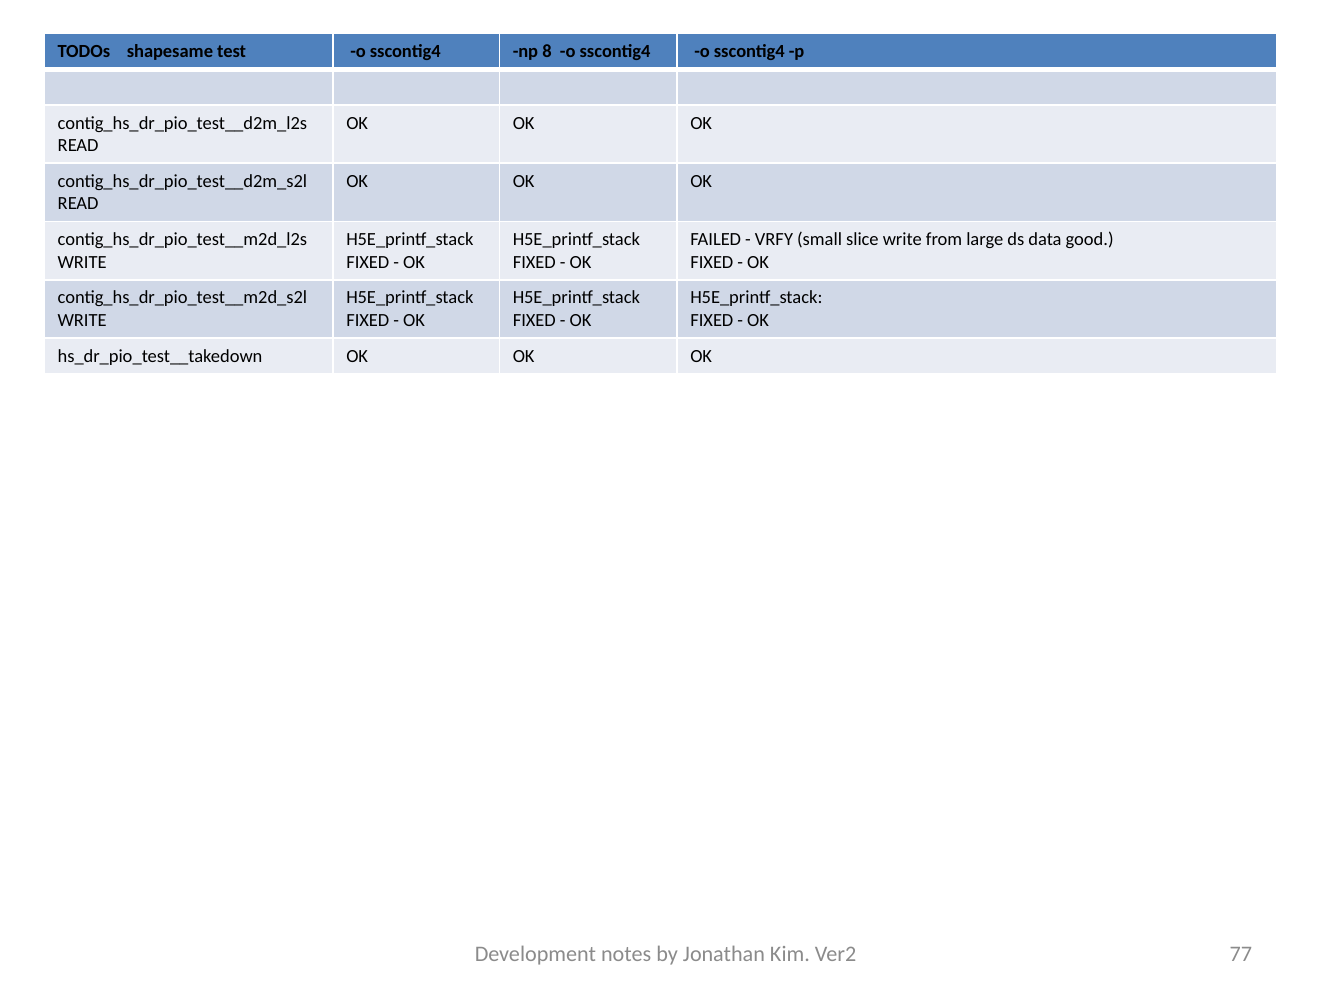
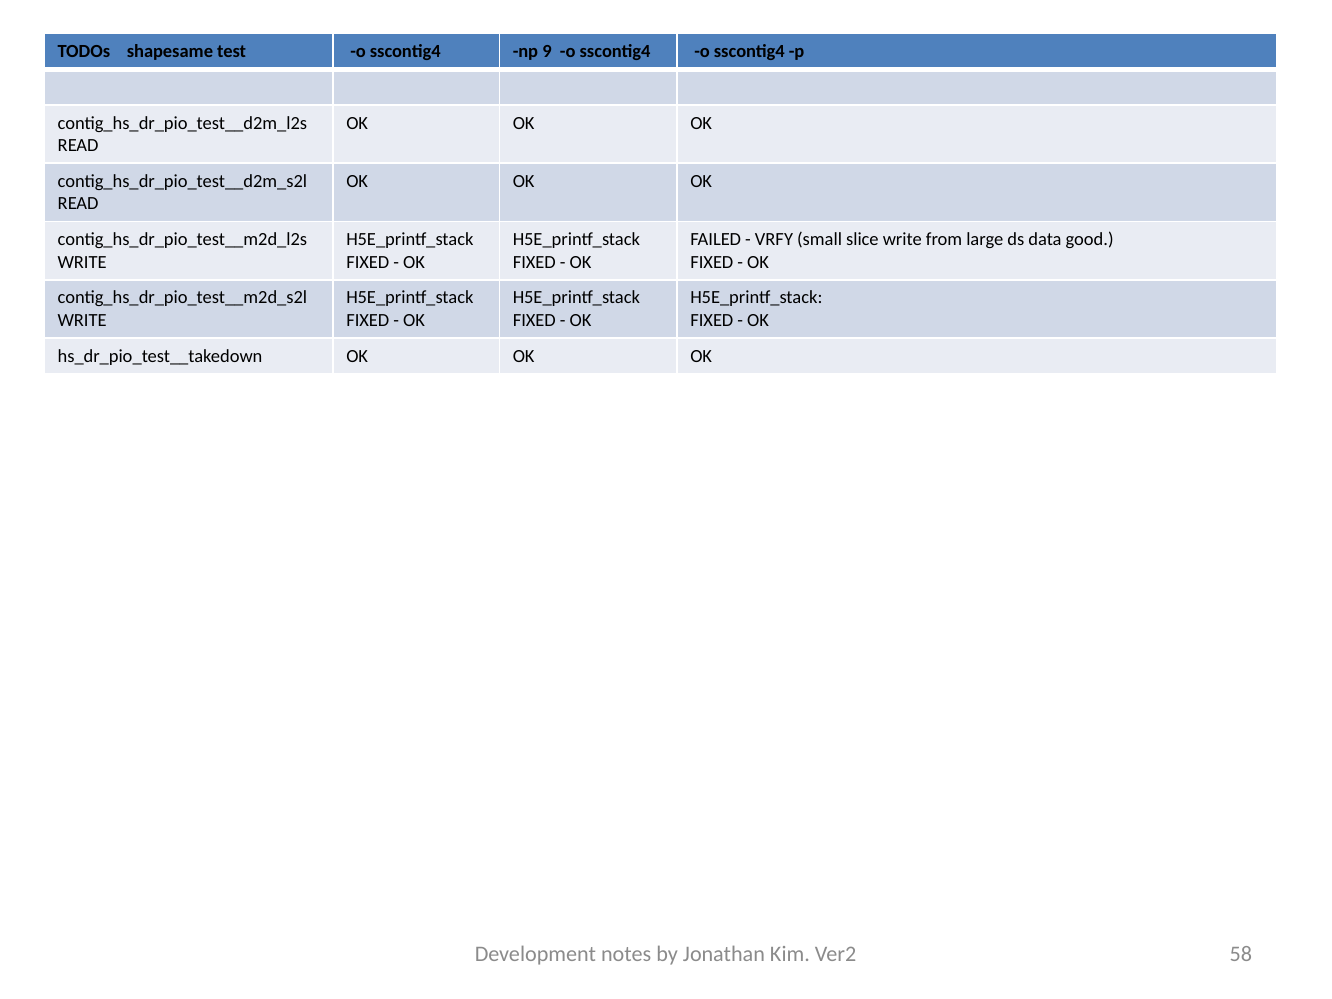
8: 8 -> 9 (547, 51)
77: 77 -> 58 (1241, 954)
